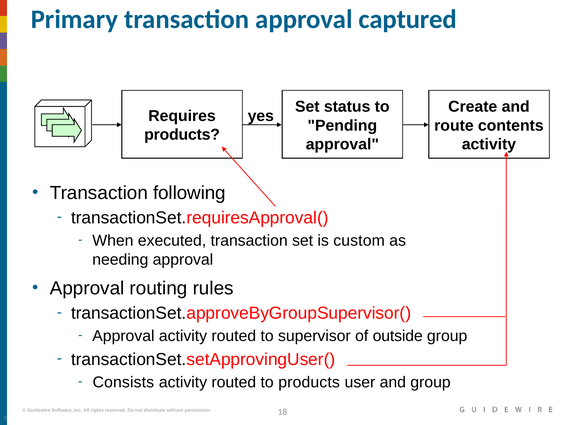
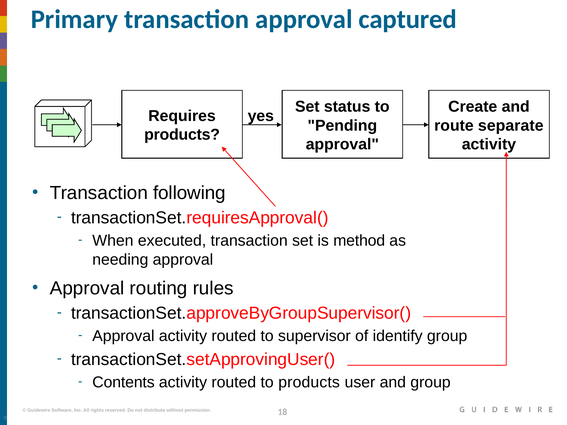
contents: contents -> separate (511, 126)
custom: custom -> method (359, 241)
outside: outside -> identify (398, 336)
Consists: Consists -> Contents (123, 383)
